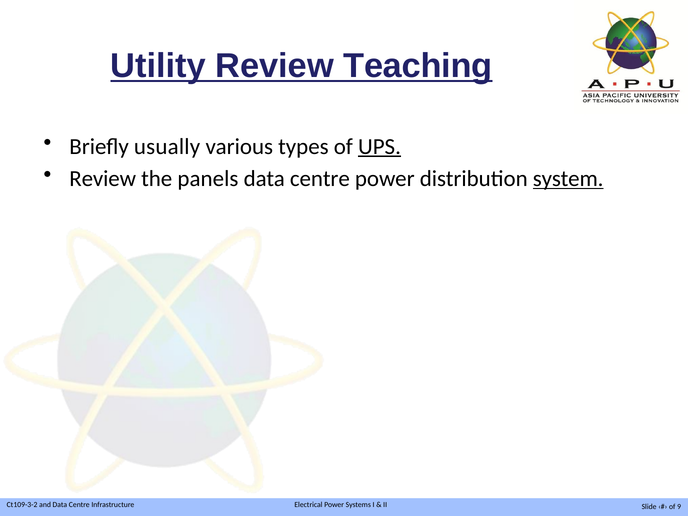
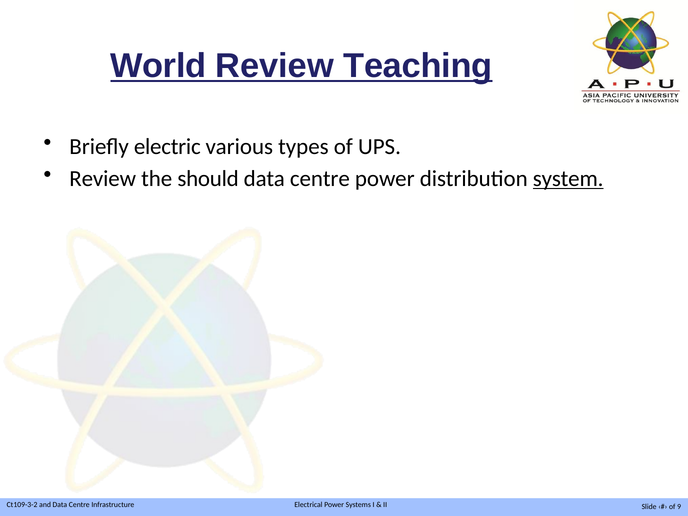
Utility: Utility -> World (158, 66)
usually: usually -> electric (167, 146)
UPS underline: present -> none (379, 146)
panels: panels -> should (208, 179)
